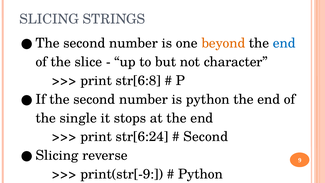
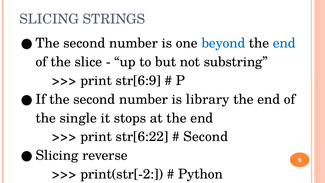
beyond colour: orange -> blue (223, 43)
character: character -> substring (236, 62)
str[6:8: str[6:8 -> str[6:9 (138, 81)
is python: python -> library (208, 99)
str[6:24: str[6:24 -> str[6:22 (142, 137)
print(str[-9: print(str[-9 -> print(str[-2 (122, 174)
